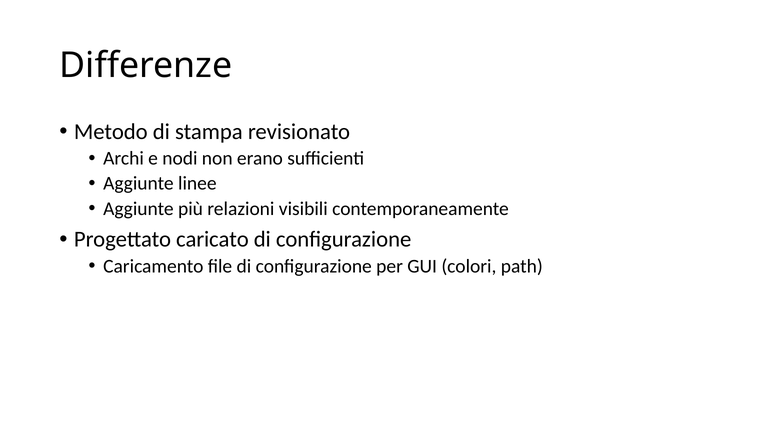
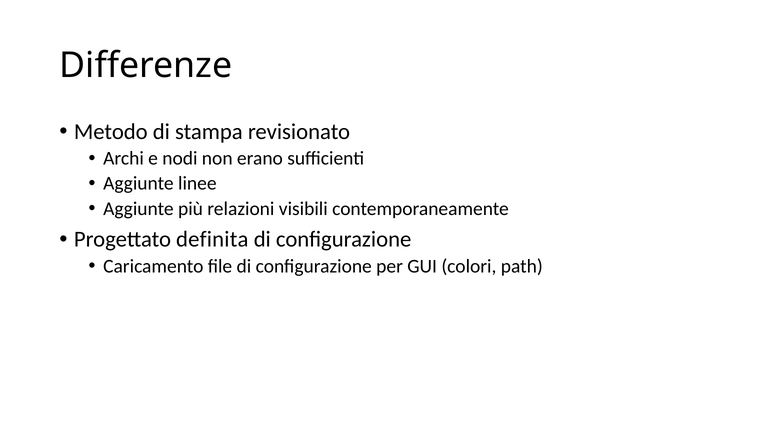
caricato: caricato -> definita (212, 240)
